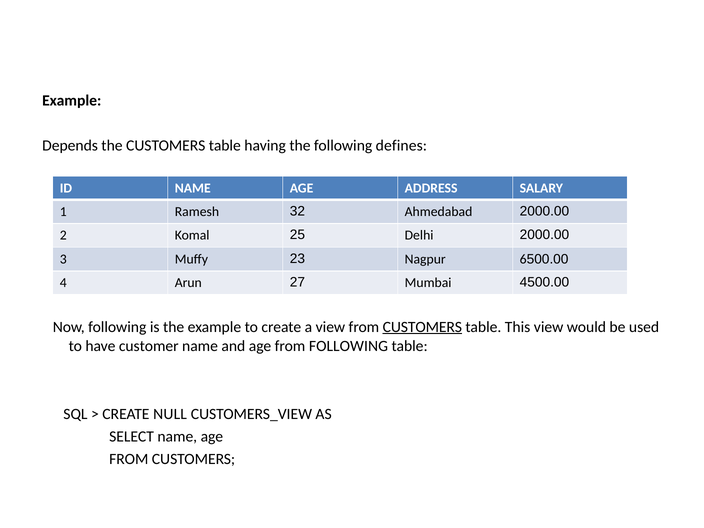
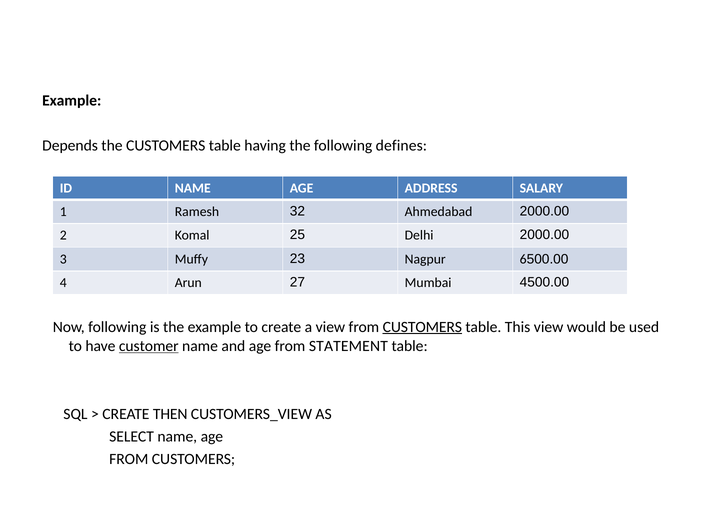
customer underline: none -> present (149, 346)
from FOLLOWING: FOLLOWING -> STATEMENT (348, 346)
NULL: NULL -> THEN (170, 414)
